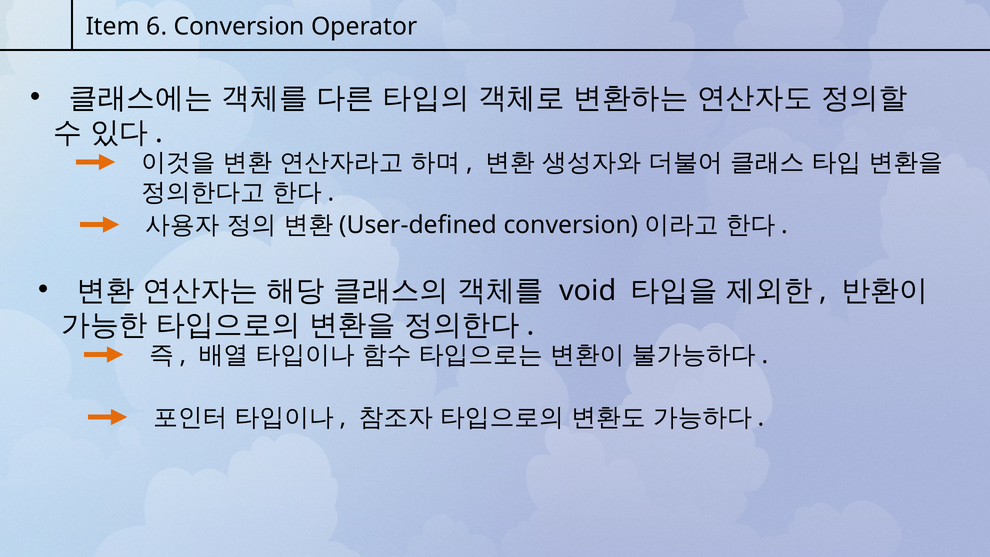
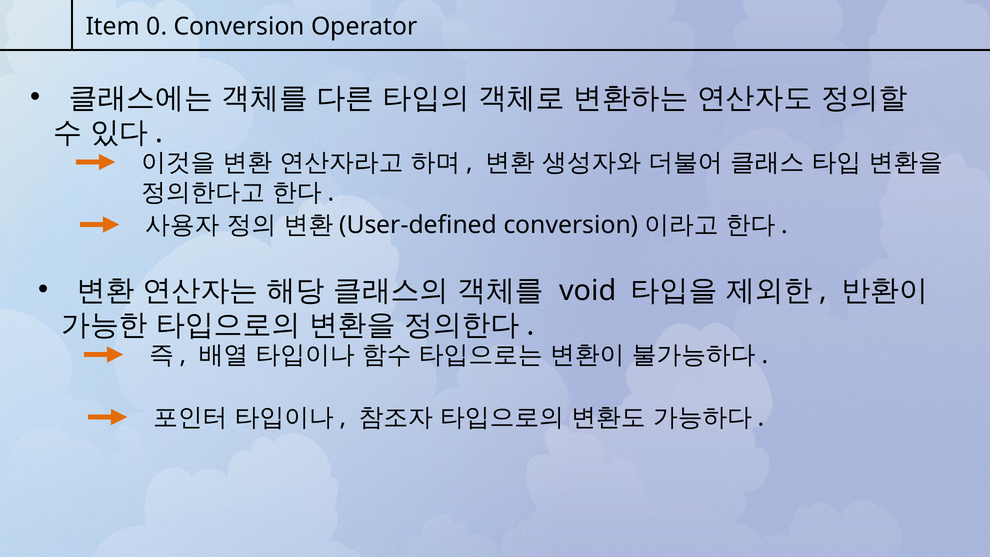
6: 6 -> 0 (157, 26)
